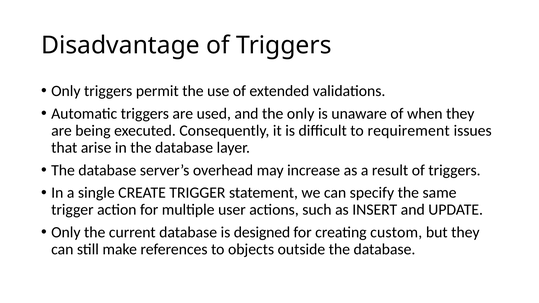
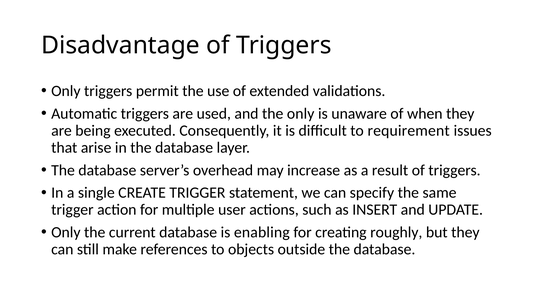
designed: designed -> enabling (262, 232)
custom: custom -> roughly (396, 232)
